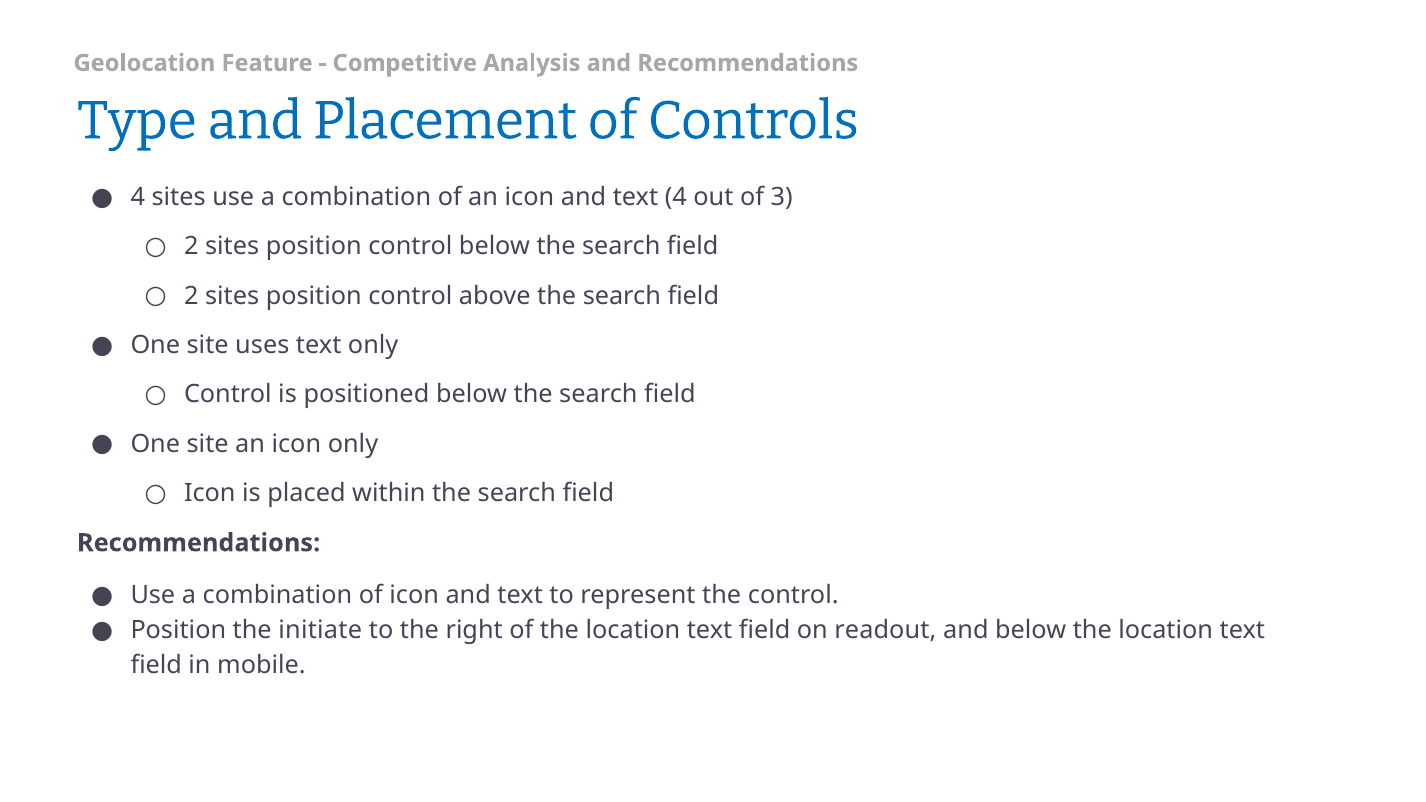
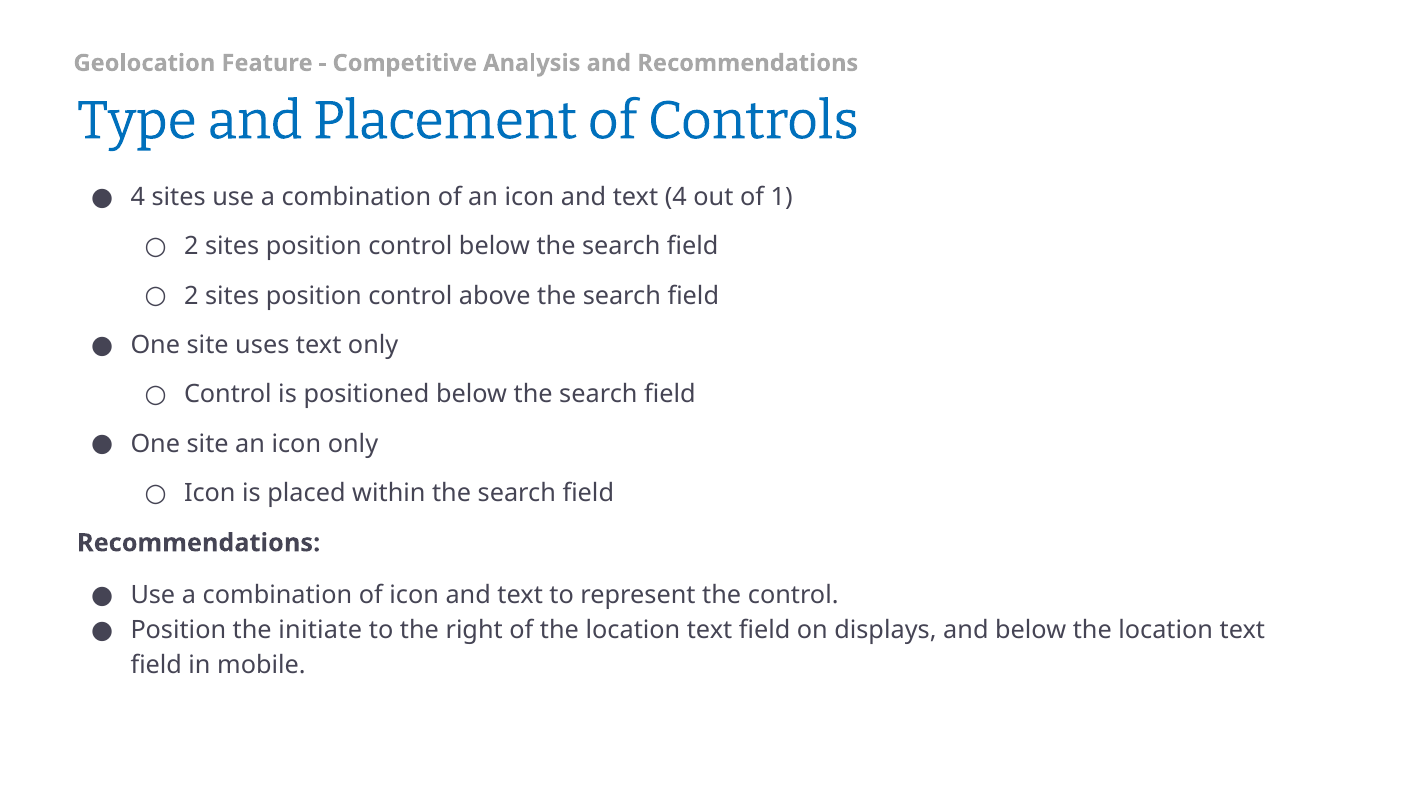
3: 3 -> 1 (782, 197)
readout: readout -> displays (885, 630)
